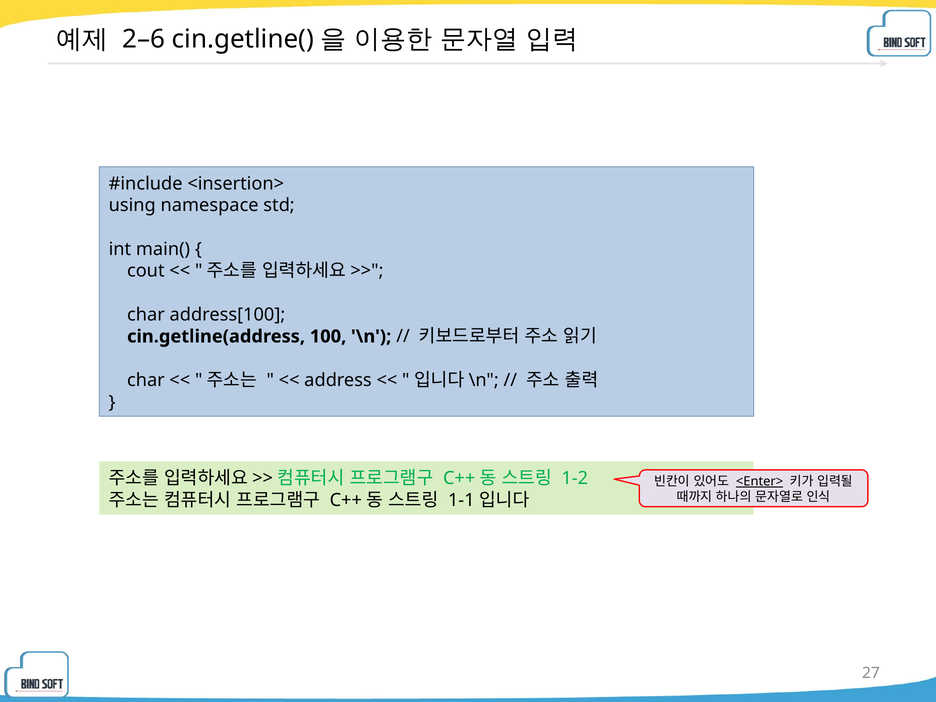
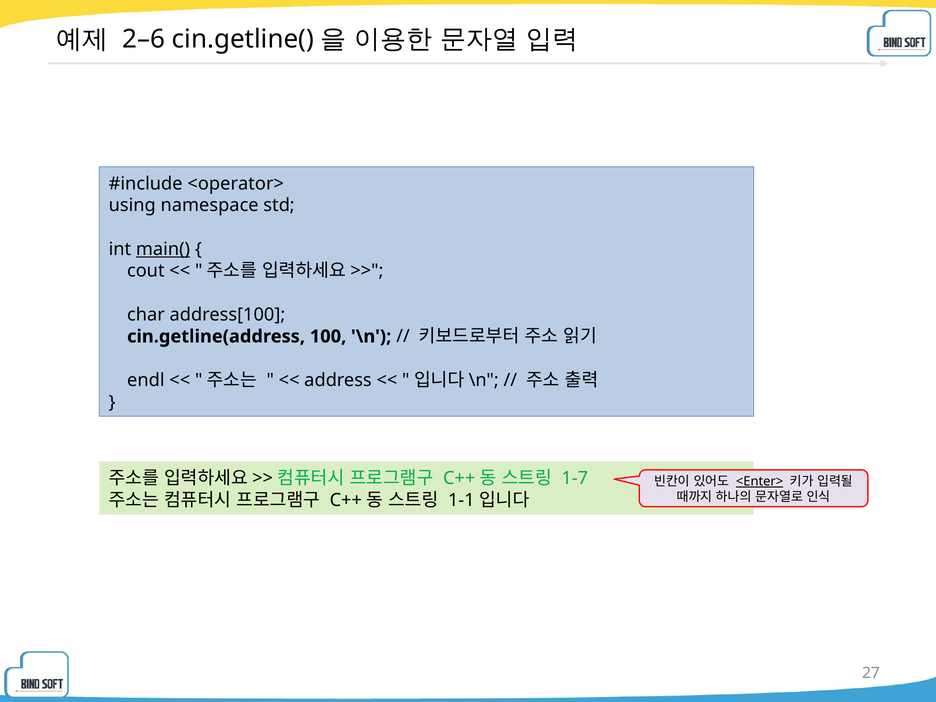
<insertion>: <insertion> -> <operator> (236, 184)
main( underline: none -> present (163, 249)
char: char -> endl (146, 380)
1-2: 1-2 -> 1-7 (575, 478)
